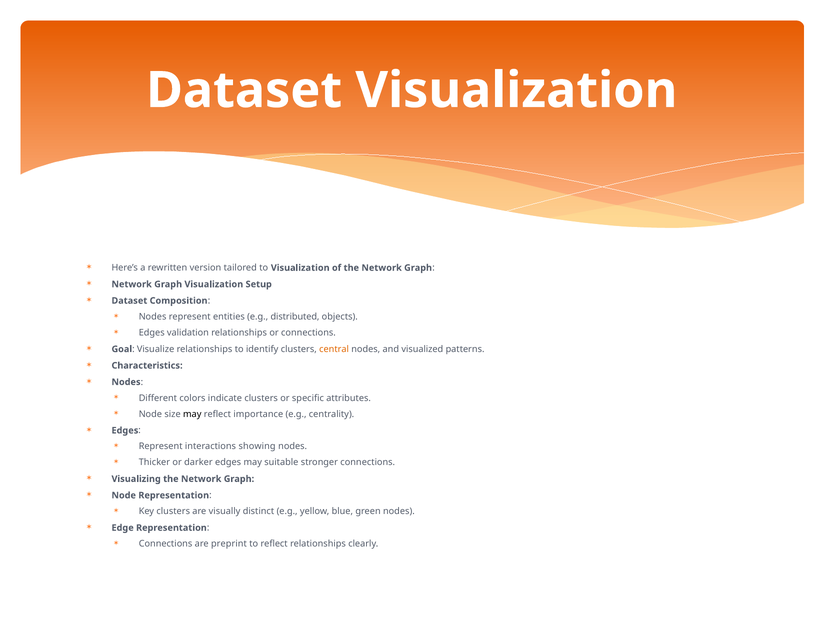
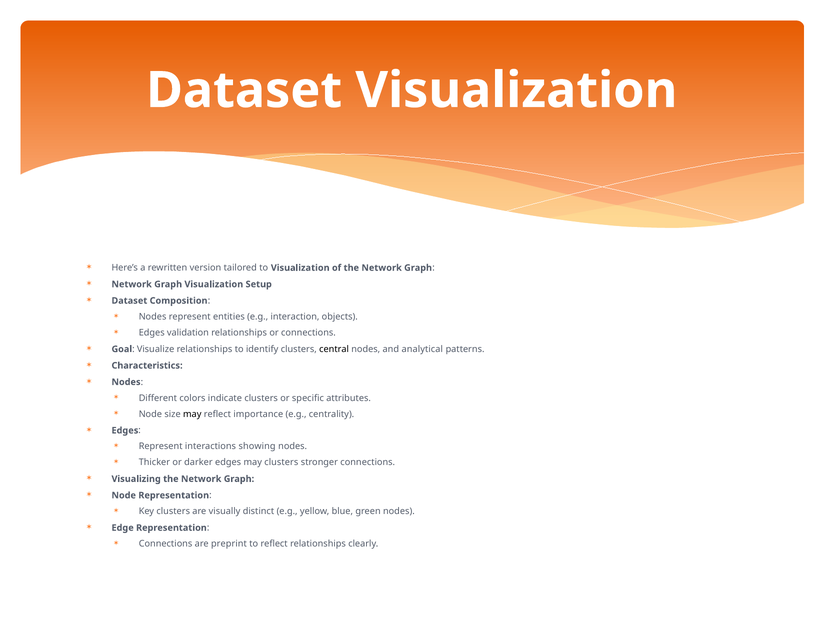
distributed: distributed -> interaction (295, 317)
central colour: orange -> black (334, 349)
visualized: visualized -> analytical (422, 349)
may suitable: suitable -> clusters (281, 462)
